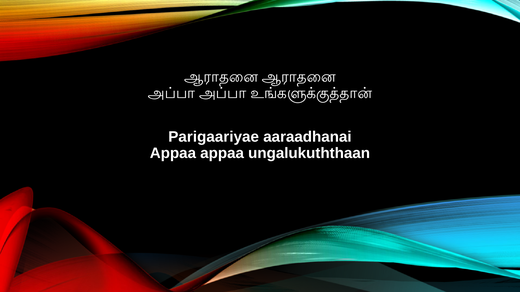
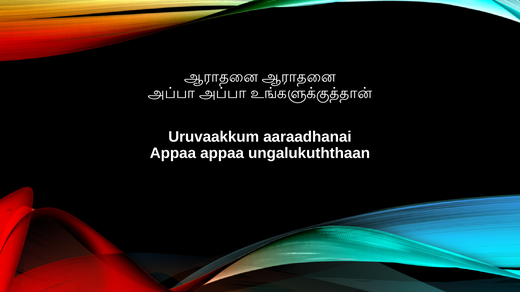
Parigaariyae: Parigaariyae -> Uruvaakkum (214, 137)
